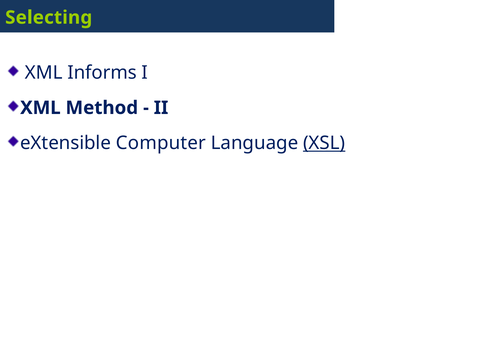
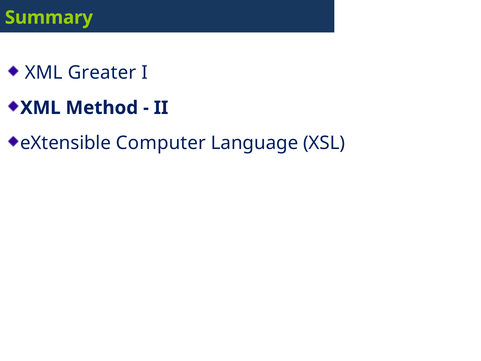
Selecting: Selecting -> Summary (49, 18)
Informs: Informs -> Greater (102, 73)
XSL underline: present -> none (324, 143)
